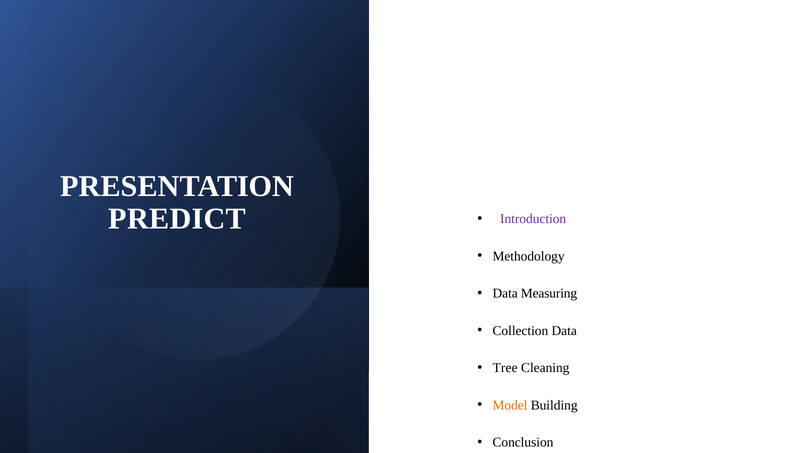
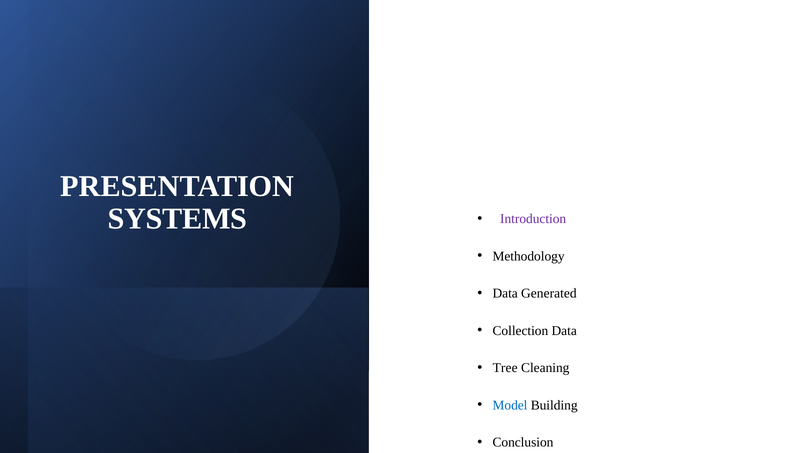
PREDICT: PREDICT -> SYSTEMS (177, 219)
Measuring: Measuring -> Generated (549, 294)
Model colour: orange -> blue (510, 405)
